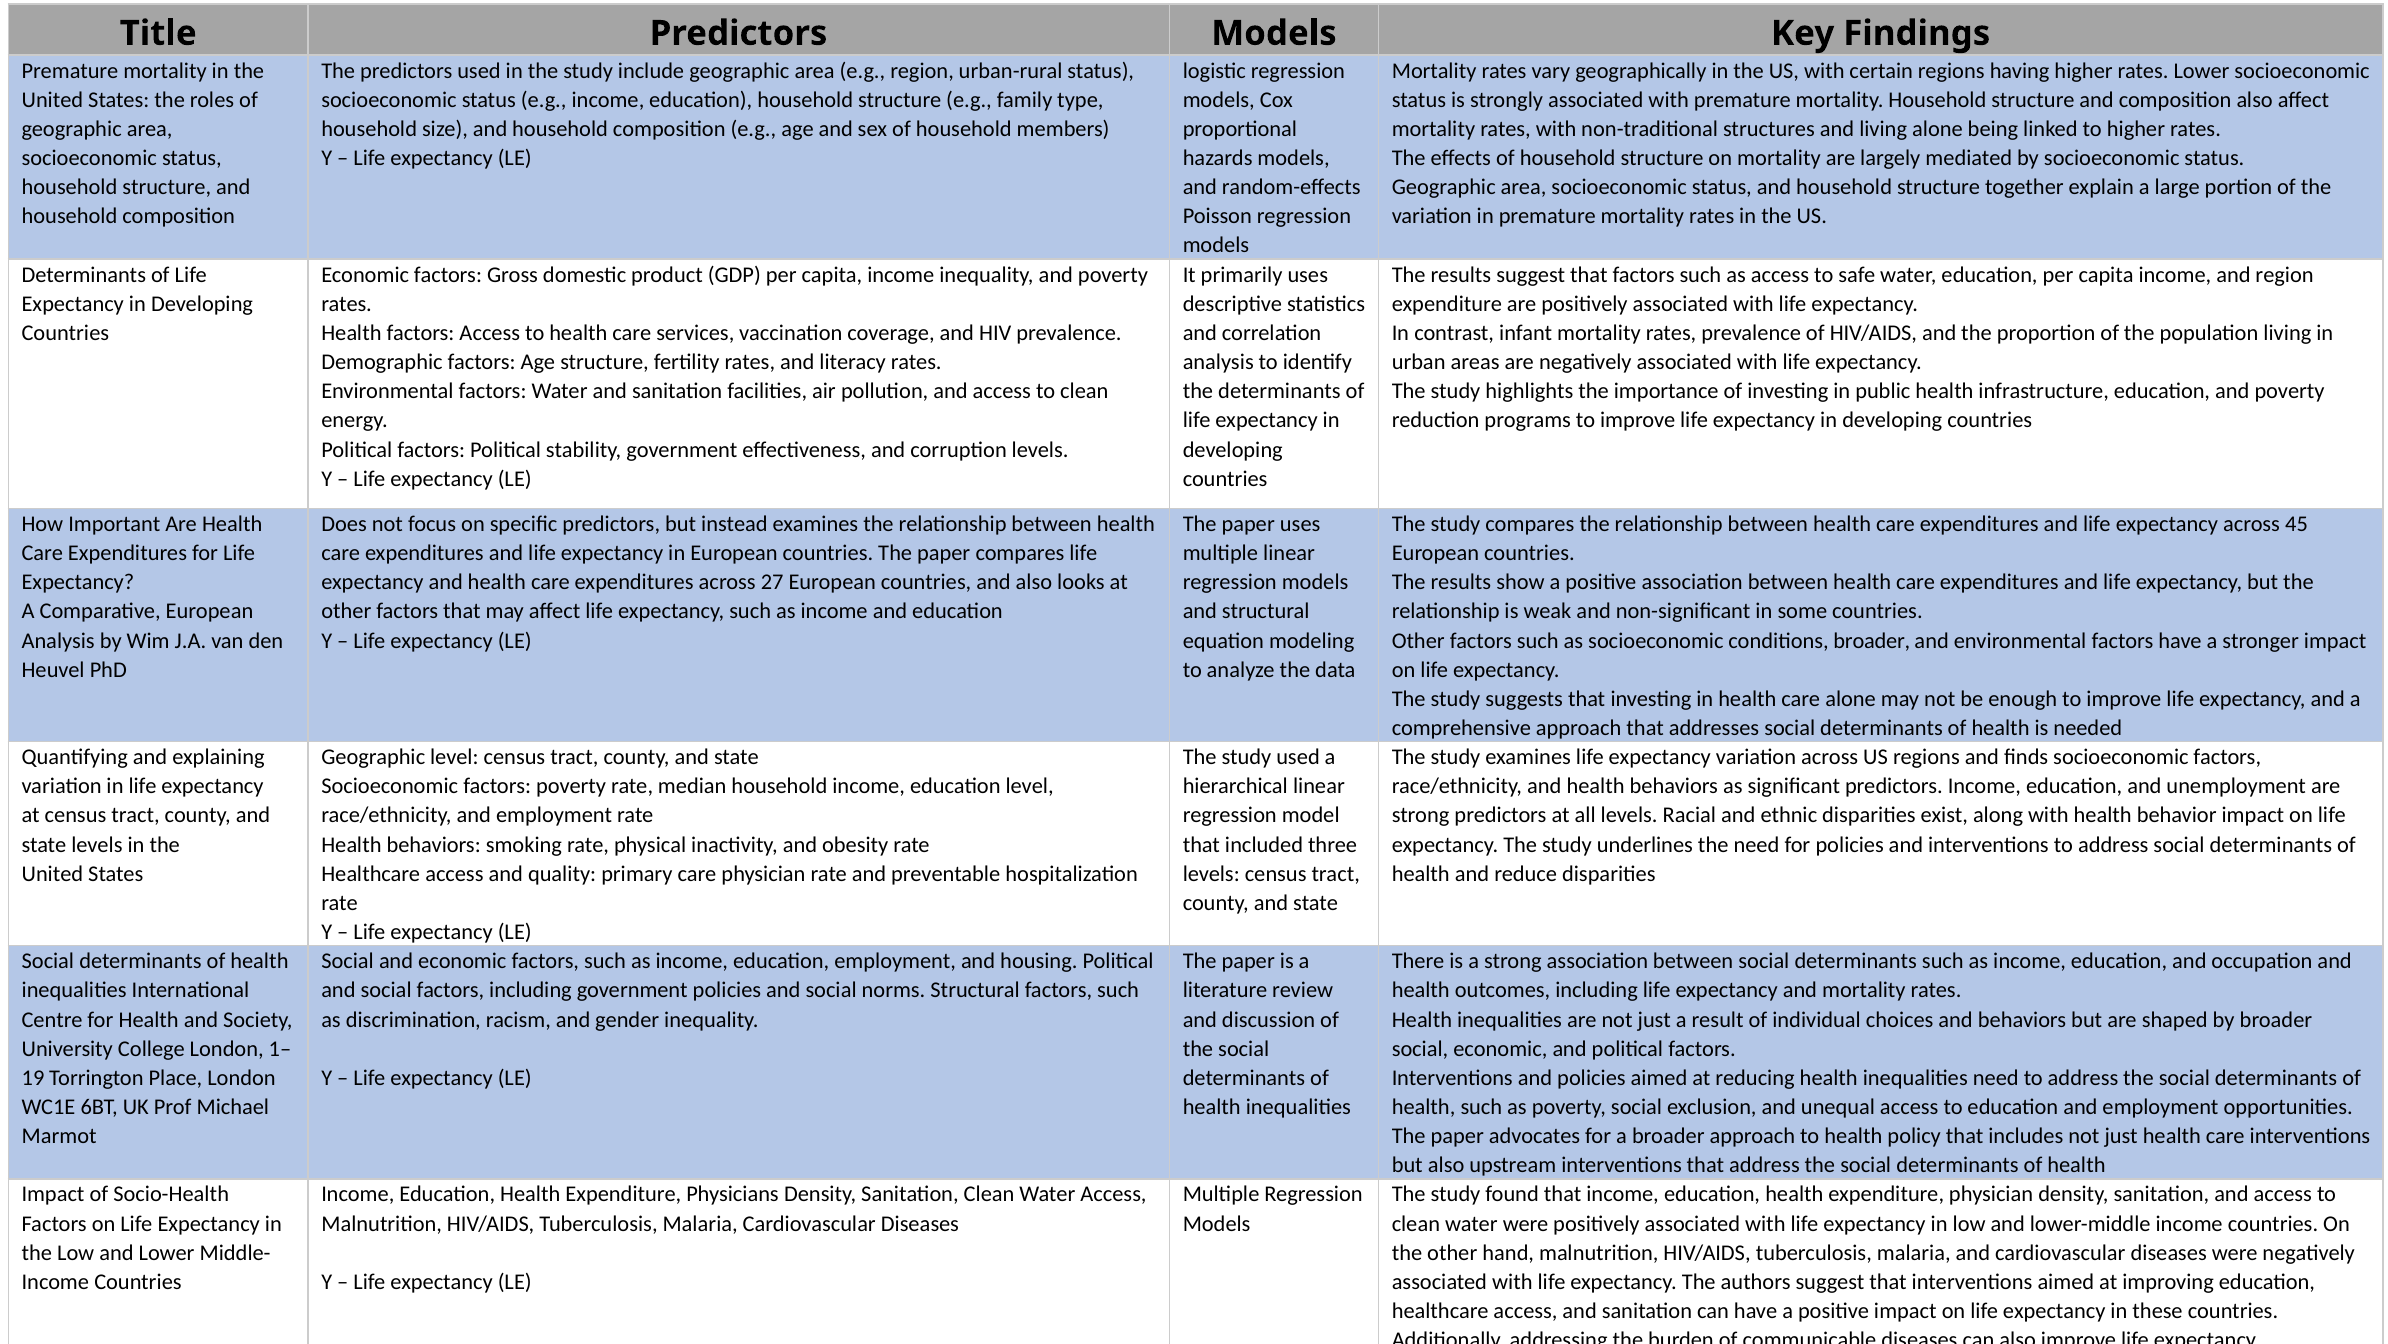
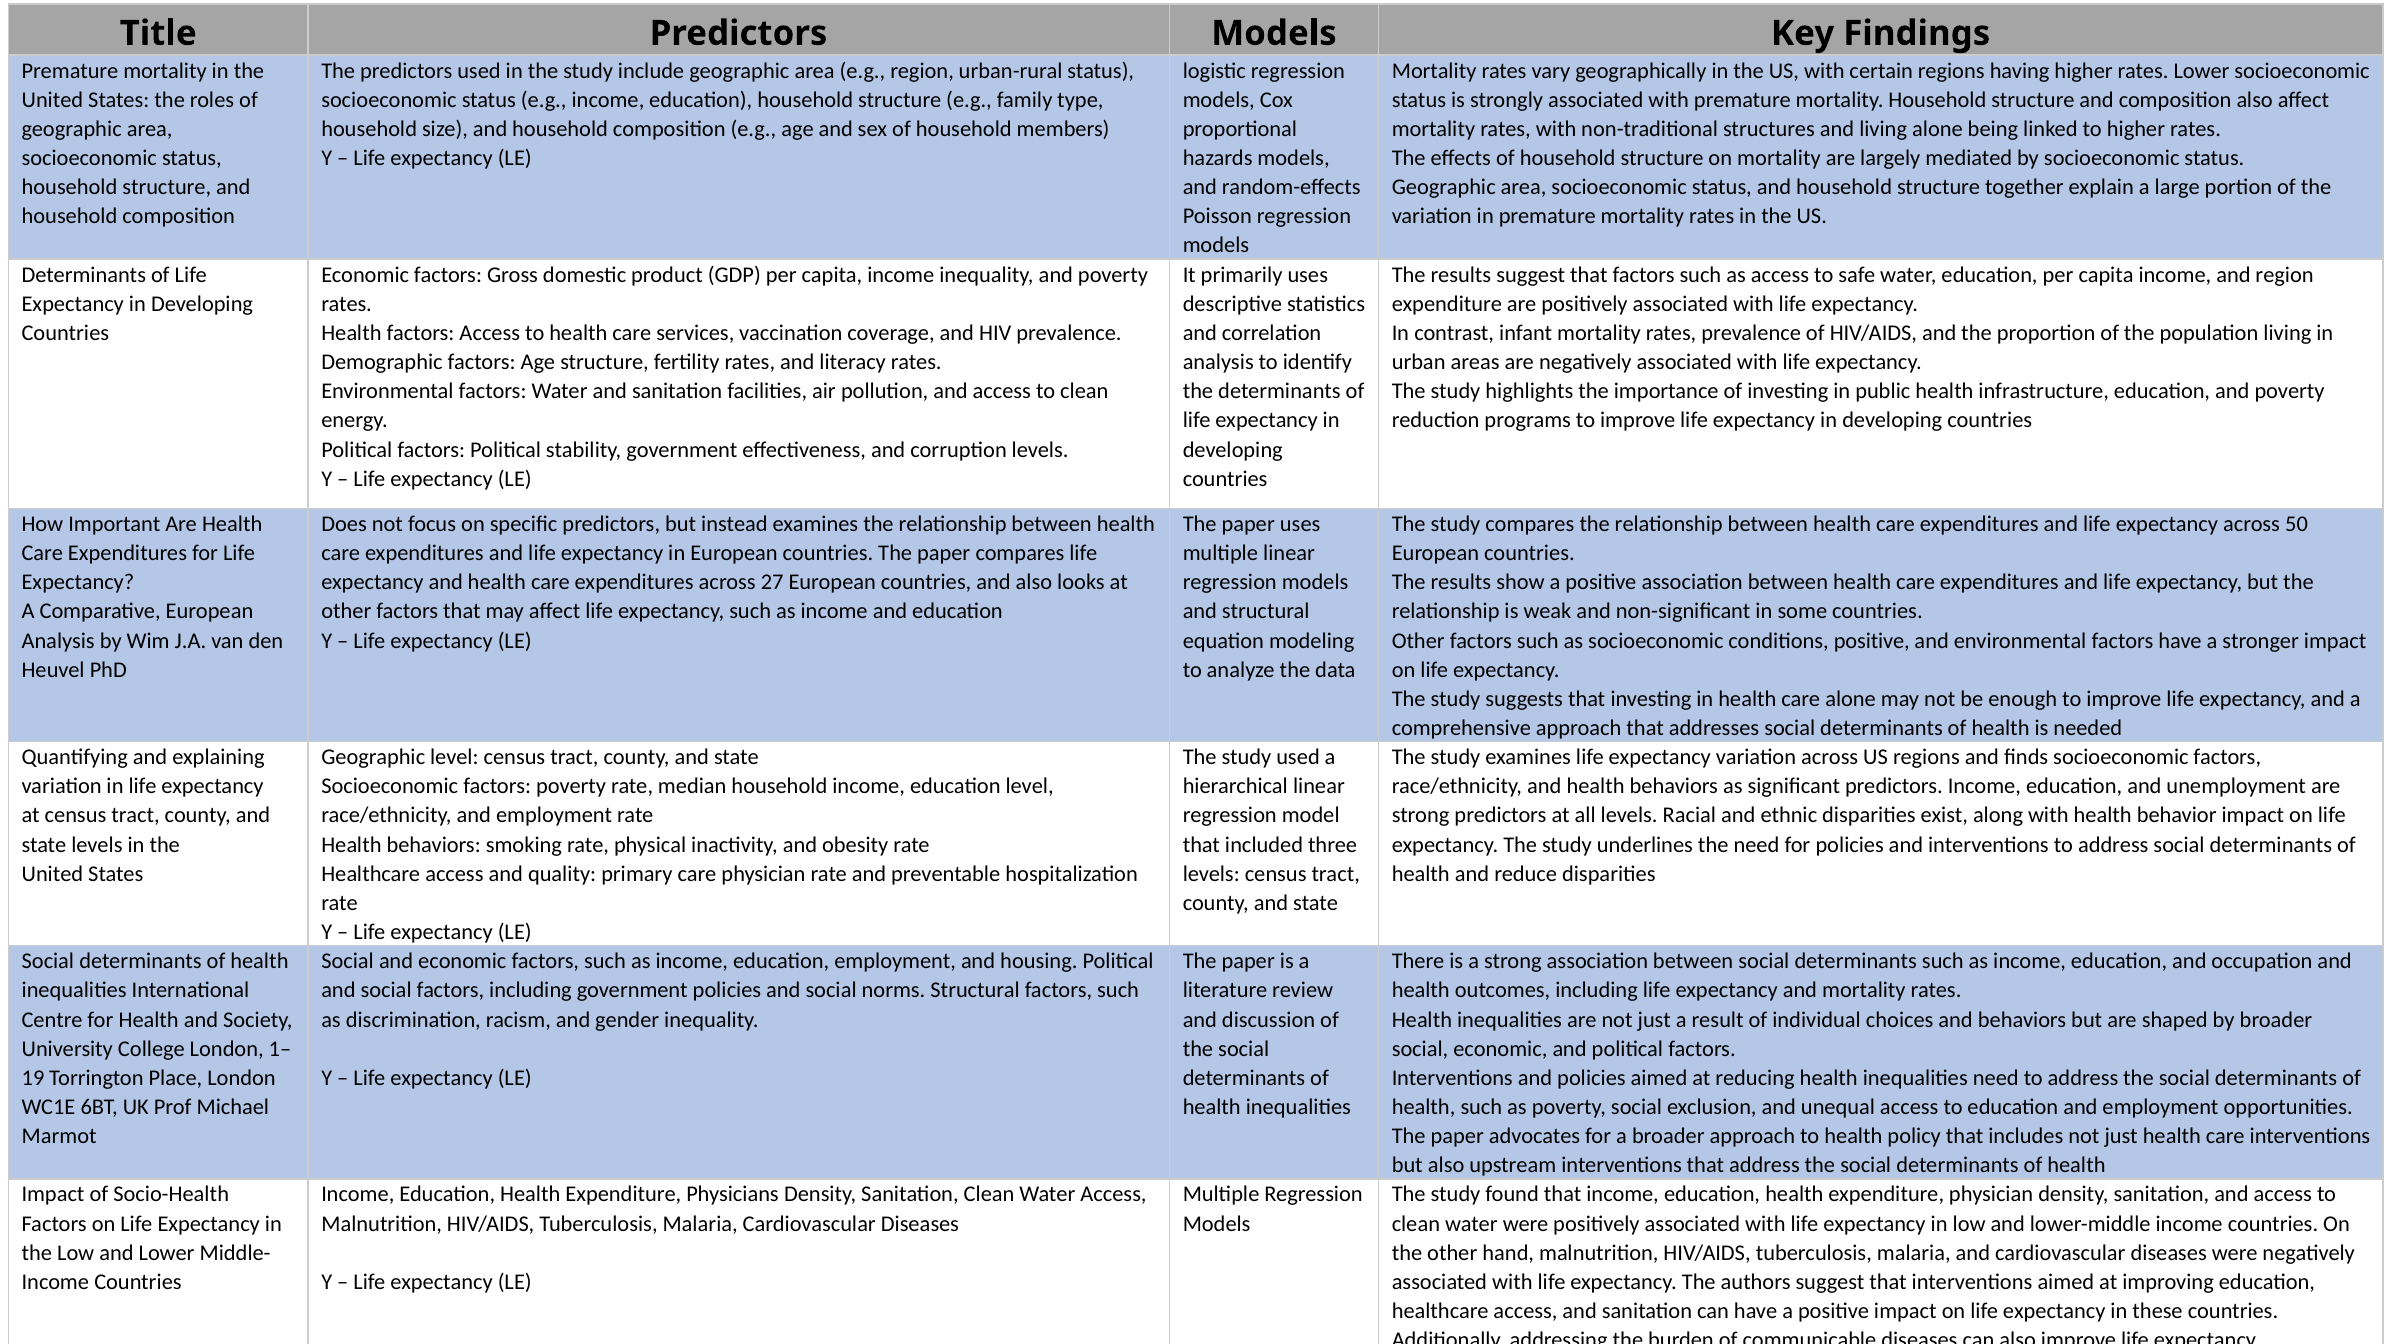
45: 45 -> 50 (2297, 524)
conditions broader: broader -> positive (1872, 640)
